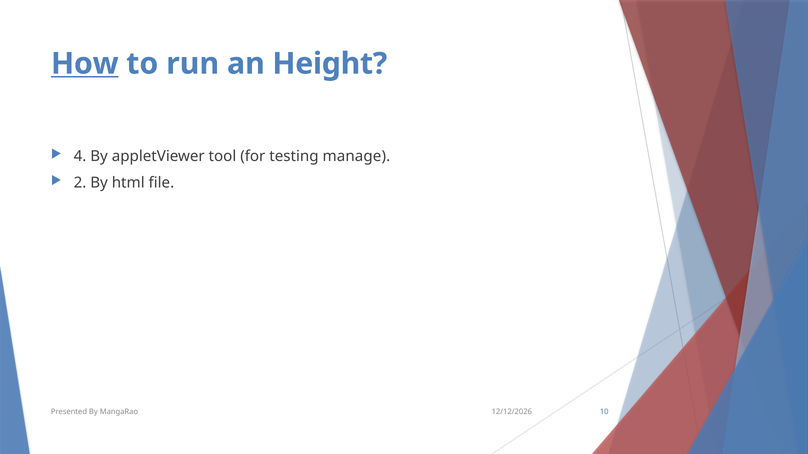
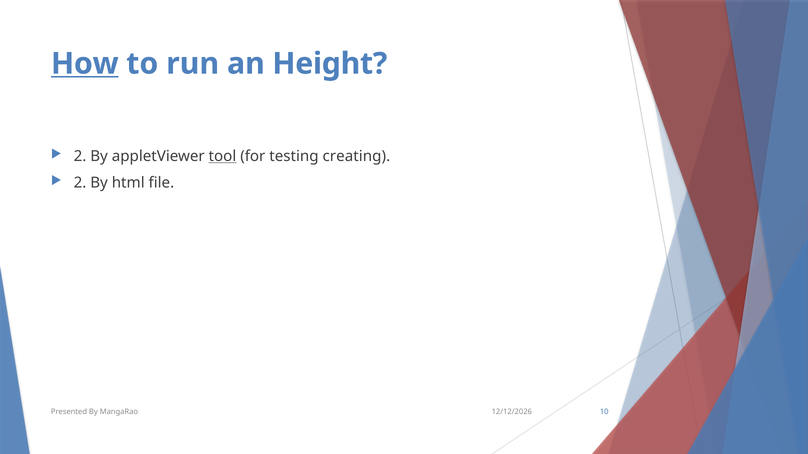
4: 4 -> 2 (80, 156)
tool underline: none -> present (222, 156)
manage: manage -> creating (356, 156)
